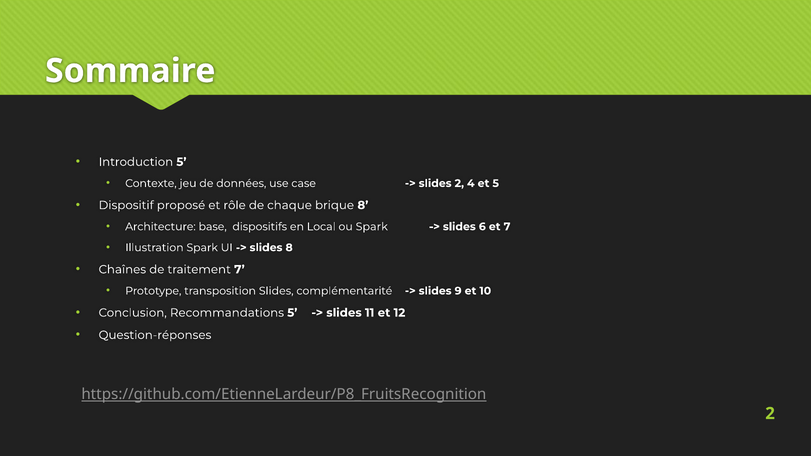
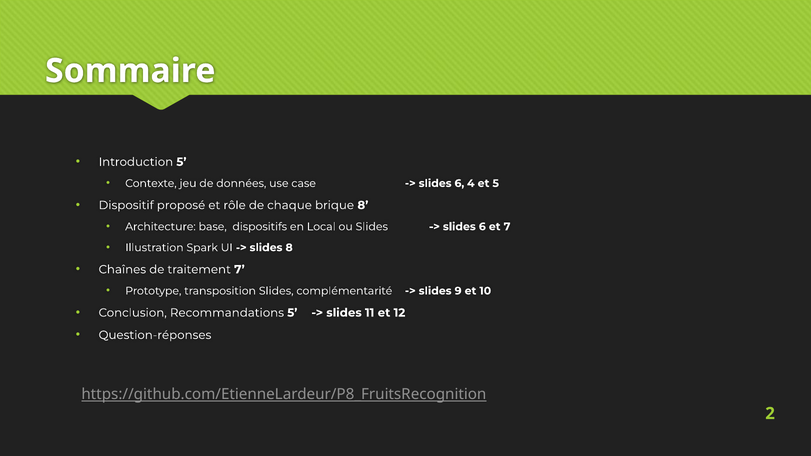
2: 2 -> 6 (459, 183)
ou Spark: Spark -> Slides (372, 227)
